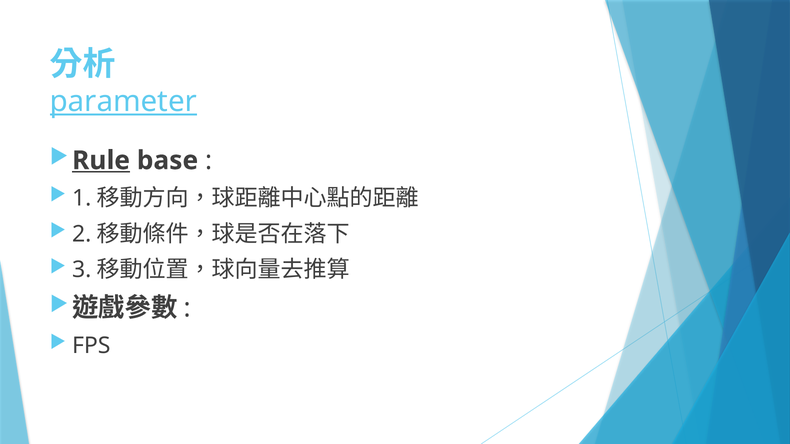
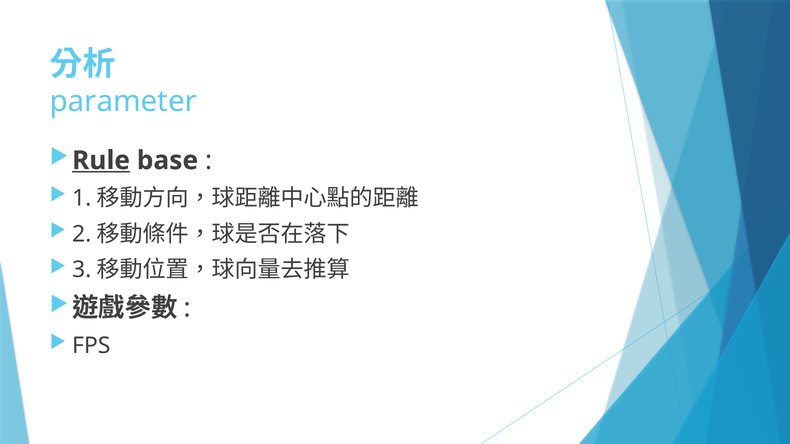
parameter underline: present -> none (123, 102)
